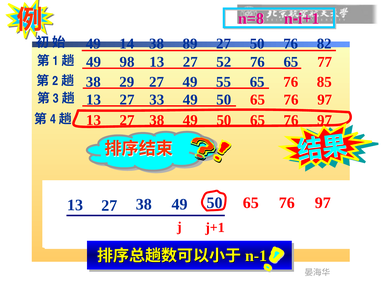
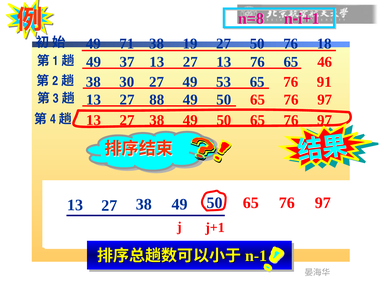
14: 14 -> 71 (127, 44)
89: 89 -> 19 (190, 44)
82: 82 -> 18 (324, 44)
98: 98 -> 37 (127, 62)
27 52: 52 -> 13 (224, 62)
77: 77 -> 46 (325, 62)
29: 29 -> 30 (127, 82)
55: 55 -> 53 (224, 82)
85: 85 -> 91 (324, 82)
33: 33 -> 88 (157, 100)
